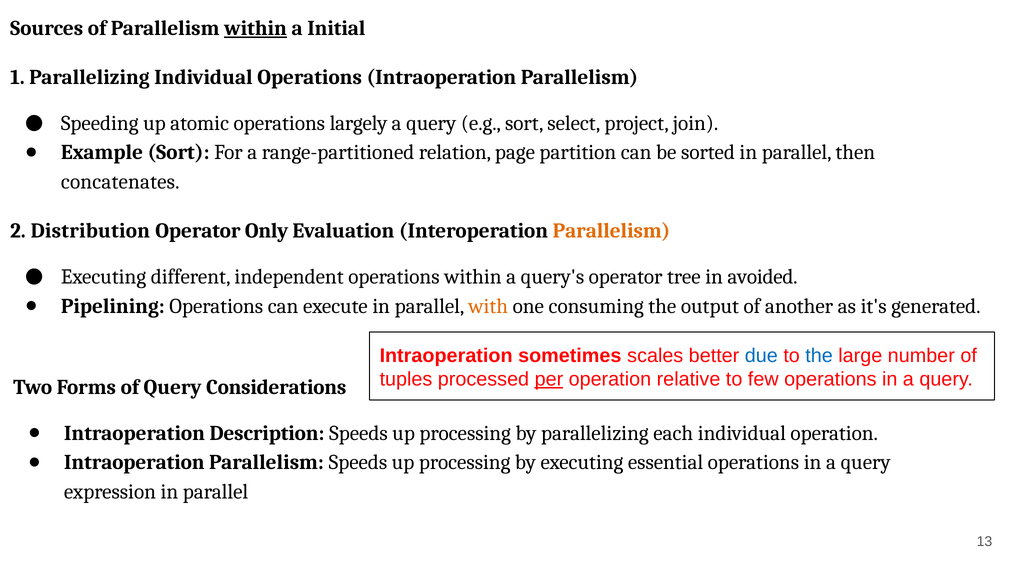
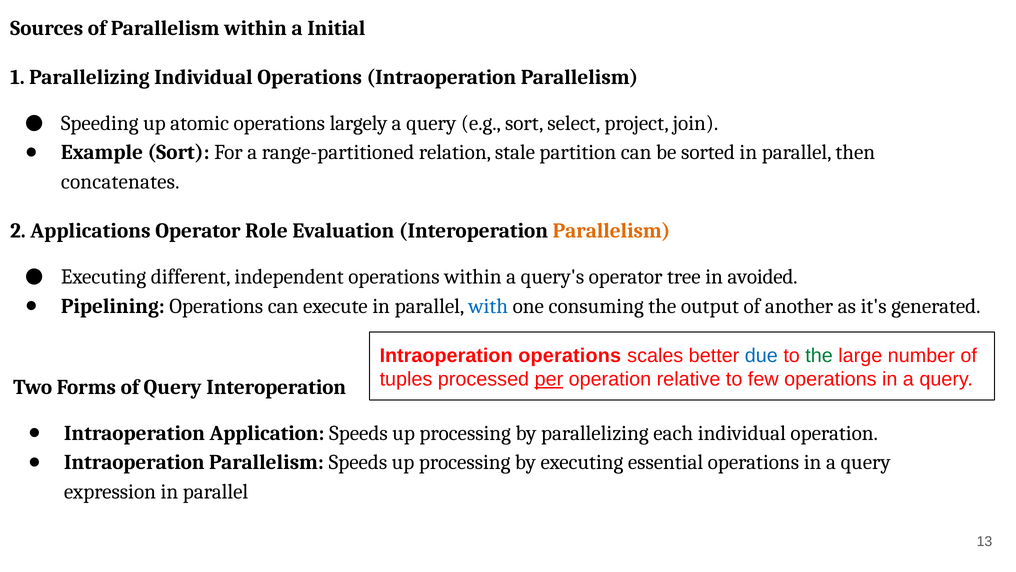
within underline: present -> none (256, 28)
page: page -> stale (515, 152)
Distribution: Distribution -> Applications (90, 231)
Only: Only -> Role (266, 231)
with colour: orange -> blue (488, 306)
Intraoperation sometimes: sometimes -> operations (570, 355)
the colour: blue -> green (819, 355)
Query Considerations: Considerations -> Interoperation (276, 387)
Description: Description -> Application (267, 433)
